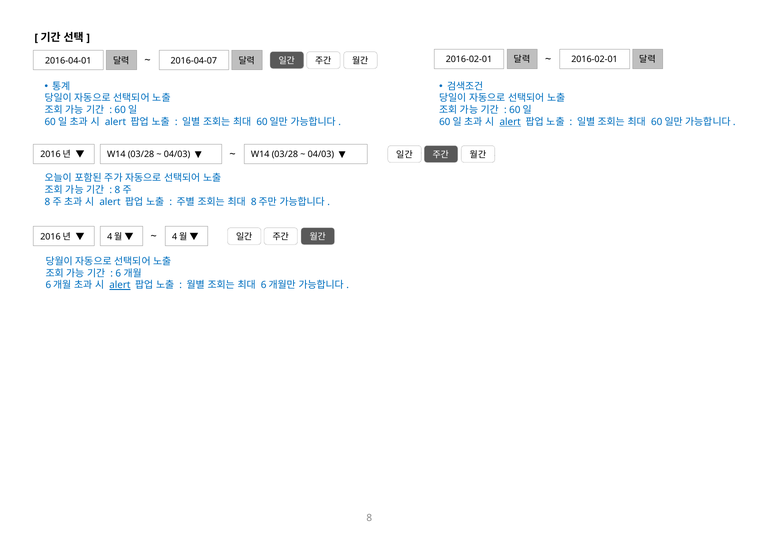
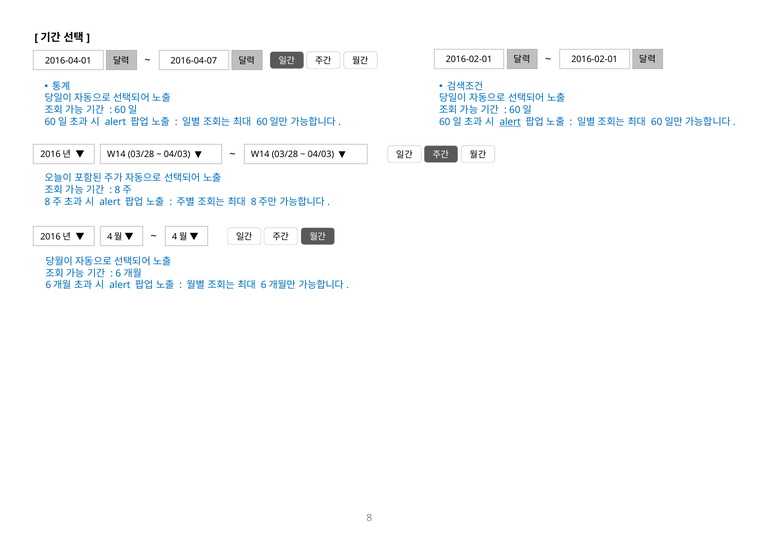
alert underline: present -> none (120, 286)
